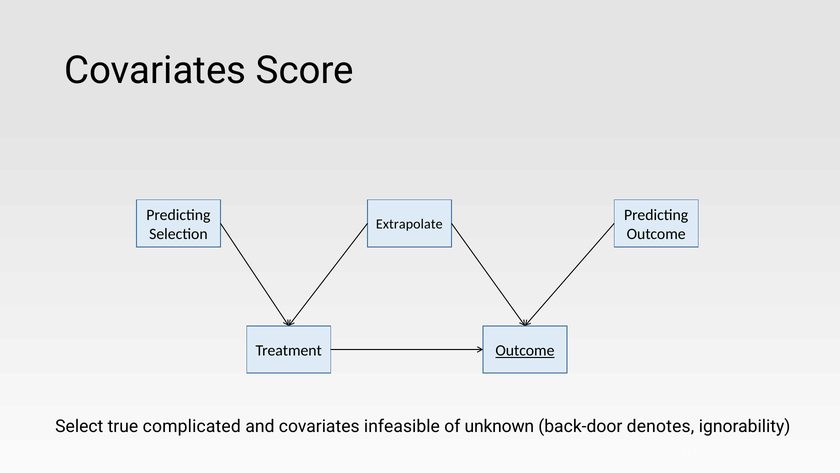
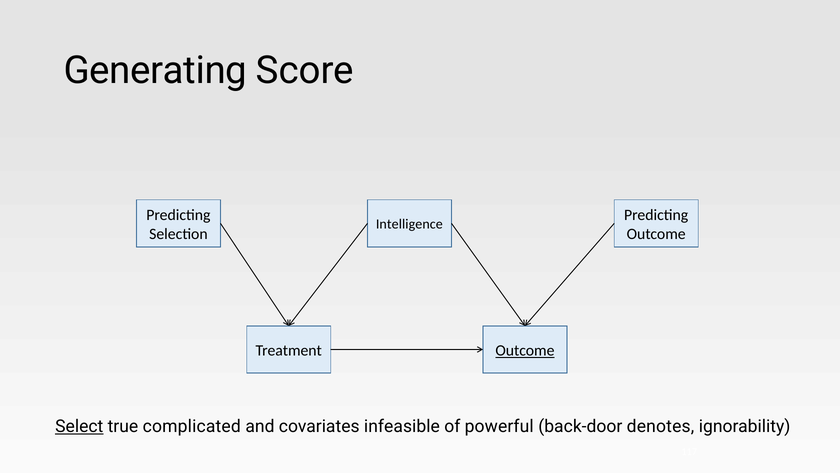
Covariates: Covariates -> Generating (155, 71)
Extrapolate: Extrapolate -> Intelligence (409, 224)
Select underline: none -> present (79, 426)
unknown: unknown -> powerful (499, 426)
